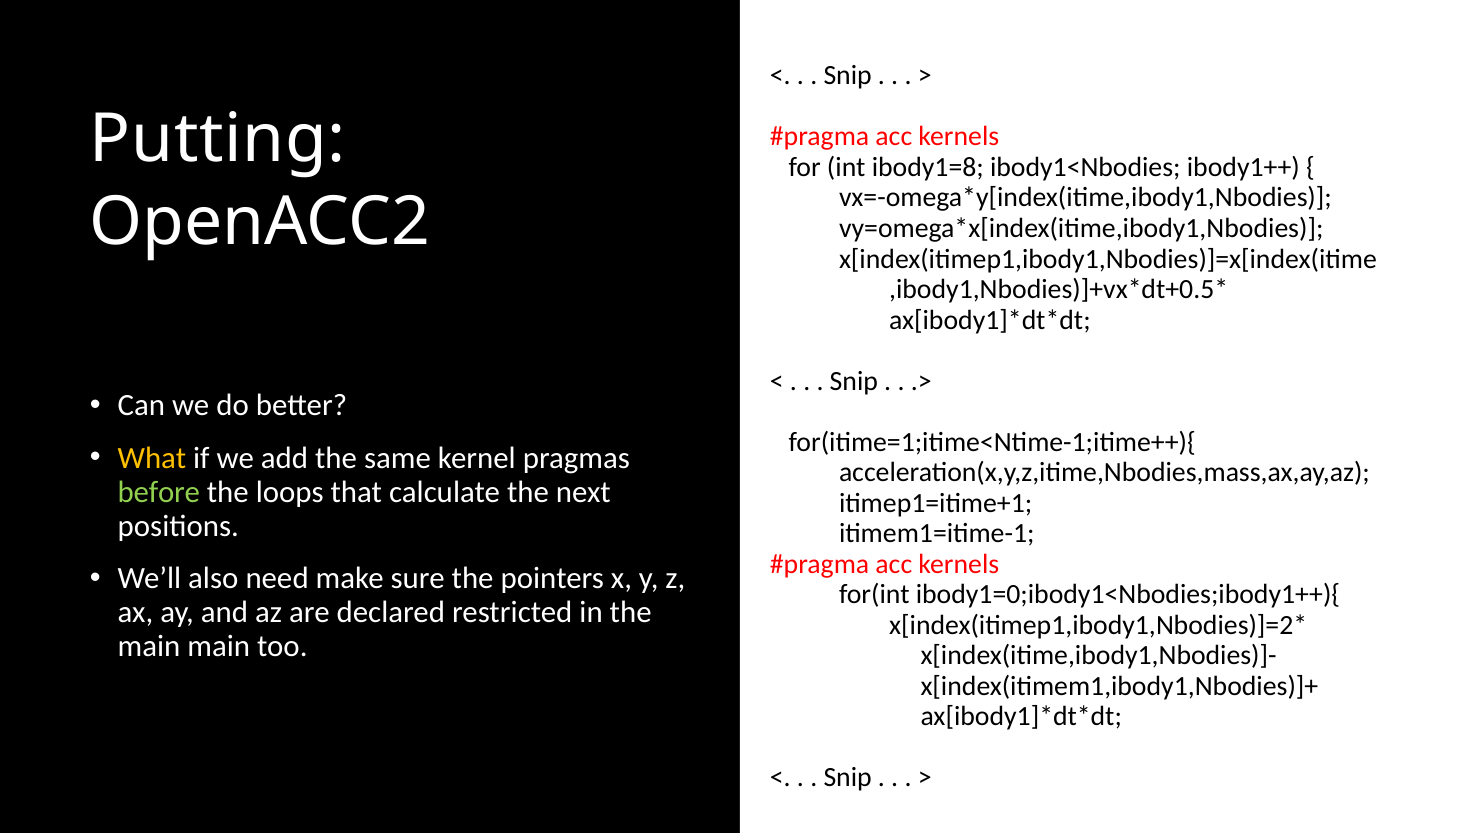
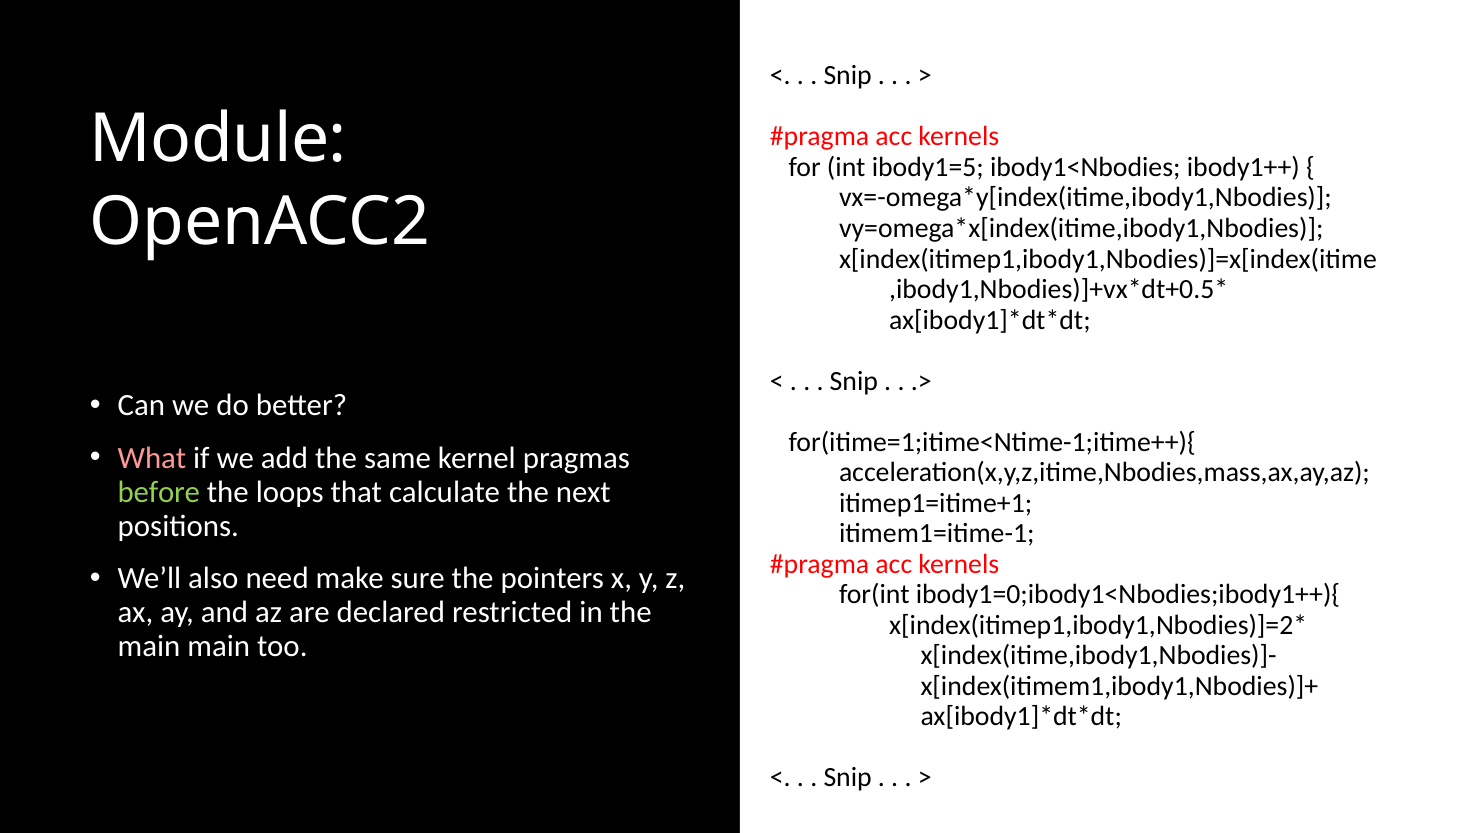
Putting: Putting -> Module (219, 139)
ibody1=8: ibody1=8 -> ibody1=5 (928, 167)
What colour: yellow -> pink (152, 458)
